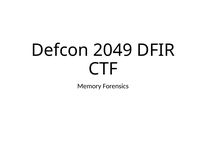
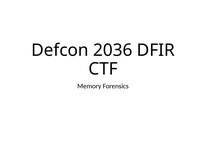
2049: 2049 -> 2036 (113, 50)
